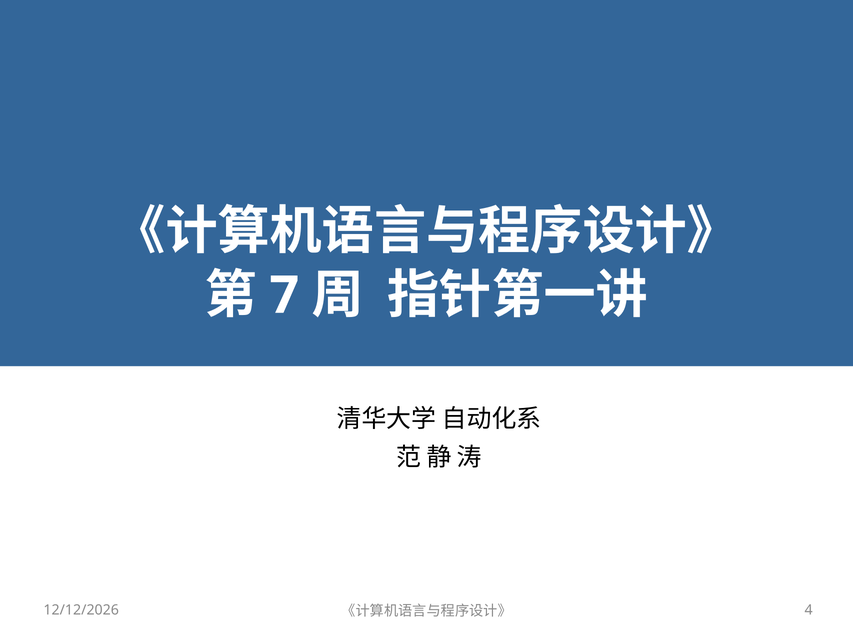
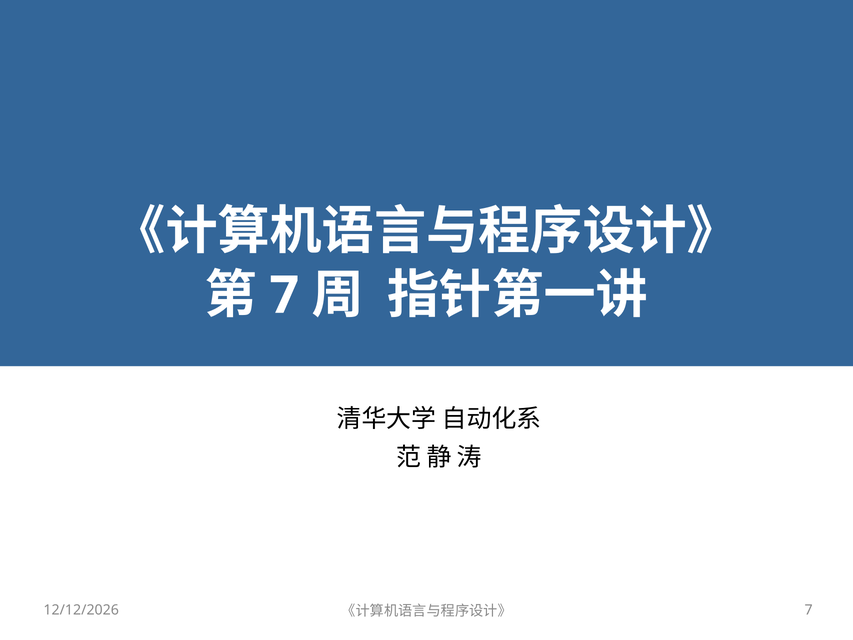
4: 4 -> 7 (809, 610)
